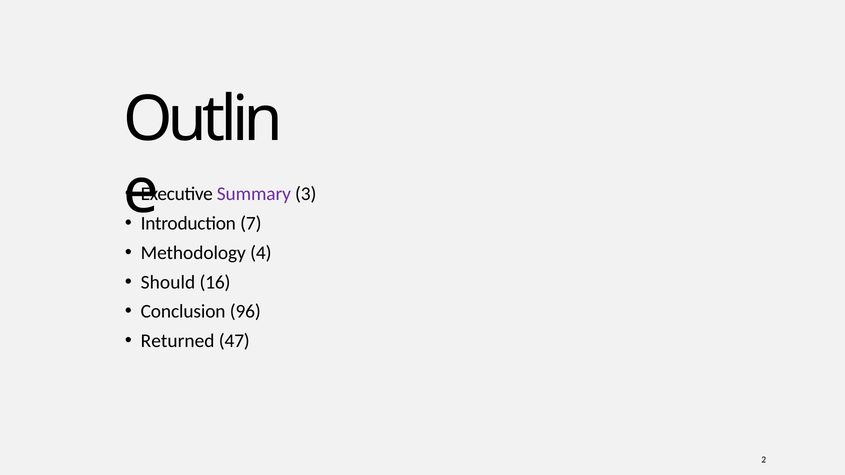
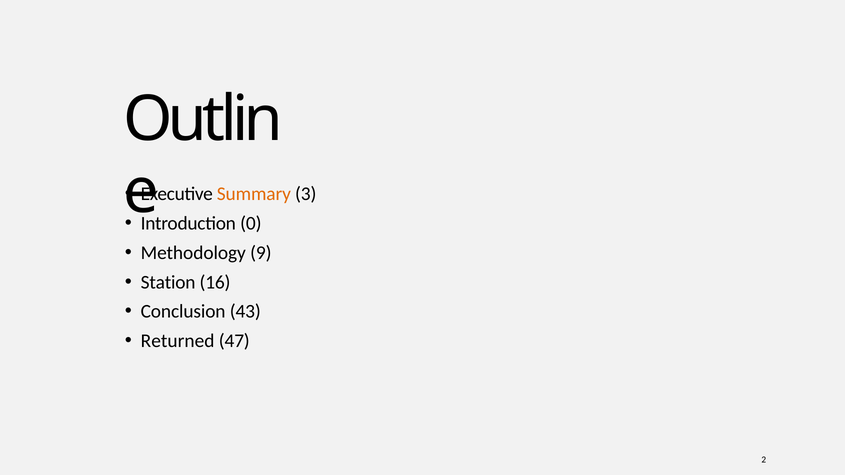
Summary colour: purple -> orange (254, 194)
7: 7 -> 0 (251, 224)
4: 4 -> 9 (261, 253)
Should: Should -> Station (168, 282)
96: 96 -> 43 (245, 312)
